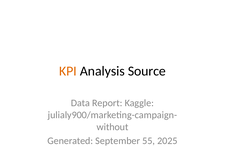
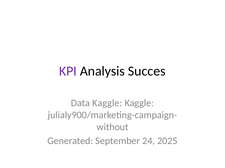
KPI colour: orange -> purple (68, 71)
Source: Source -> Succes (147, 71)
Data Report: Report -> Kaggle (107, 103)
55: 55 -> 24 (149, 141)
